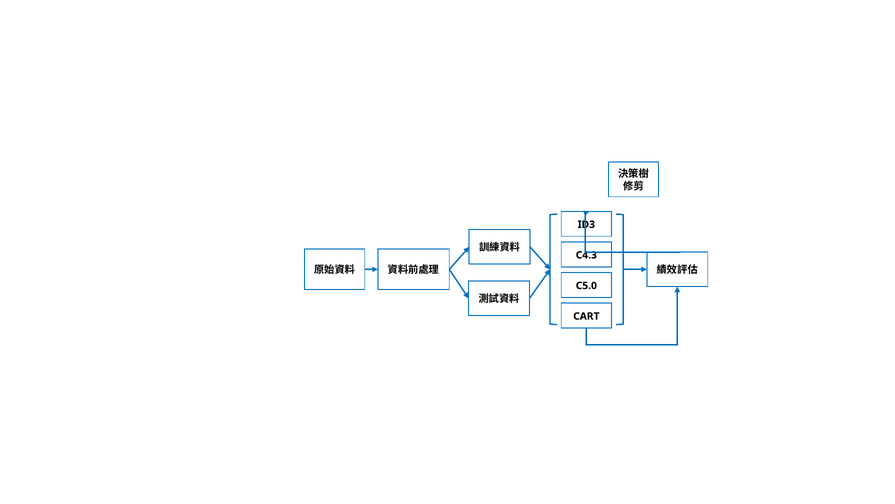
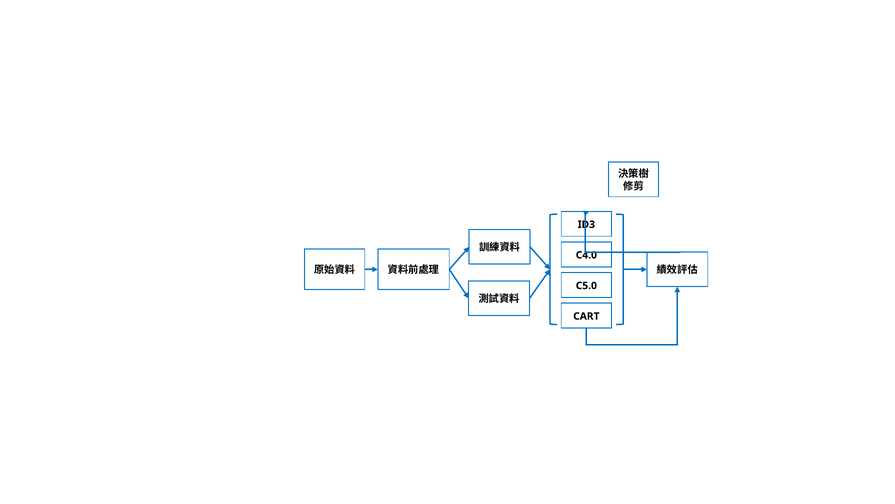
C4.3: C4.3 -> C4.0 (586, 255)
